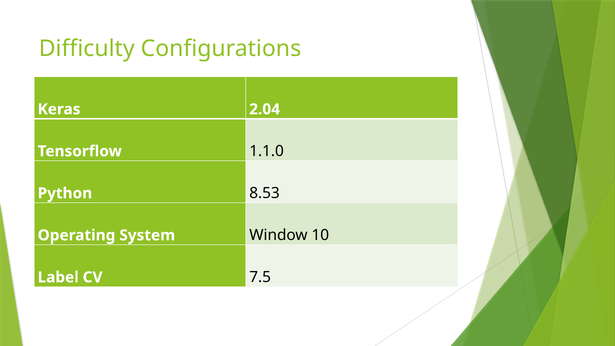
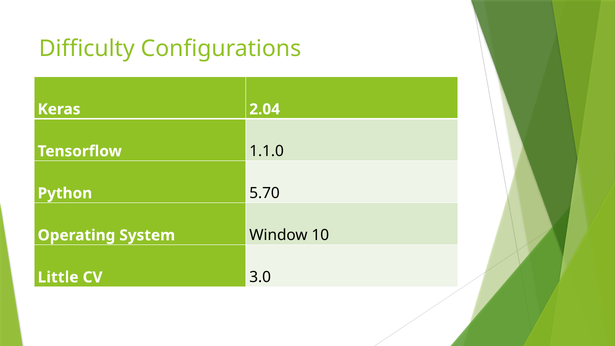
8.53: 8.53 -> 5.70 (265, 193)
Label: Label -> Little (58, 277)
7.5: 7.5 -> 3.0 (260, 277)
